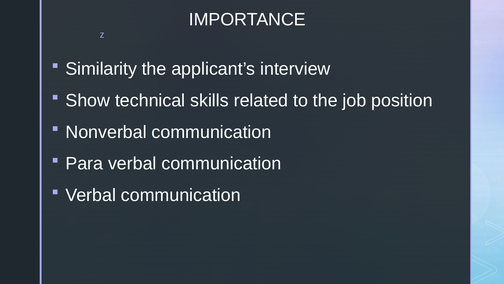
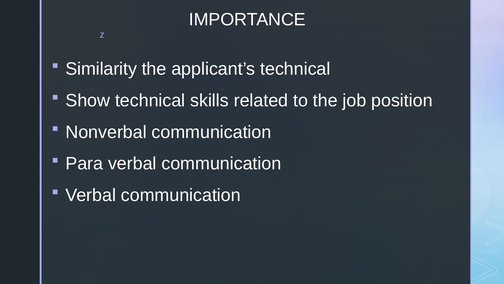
applicant’s interview: interview -> technical (295, 69)
